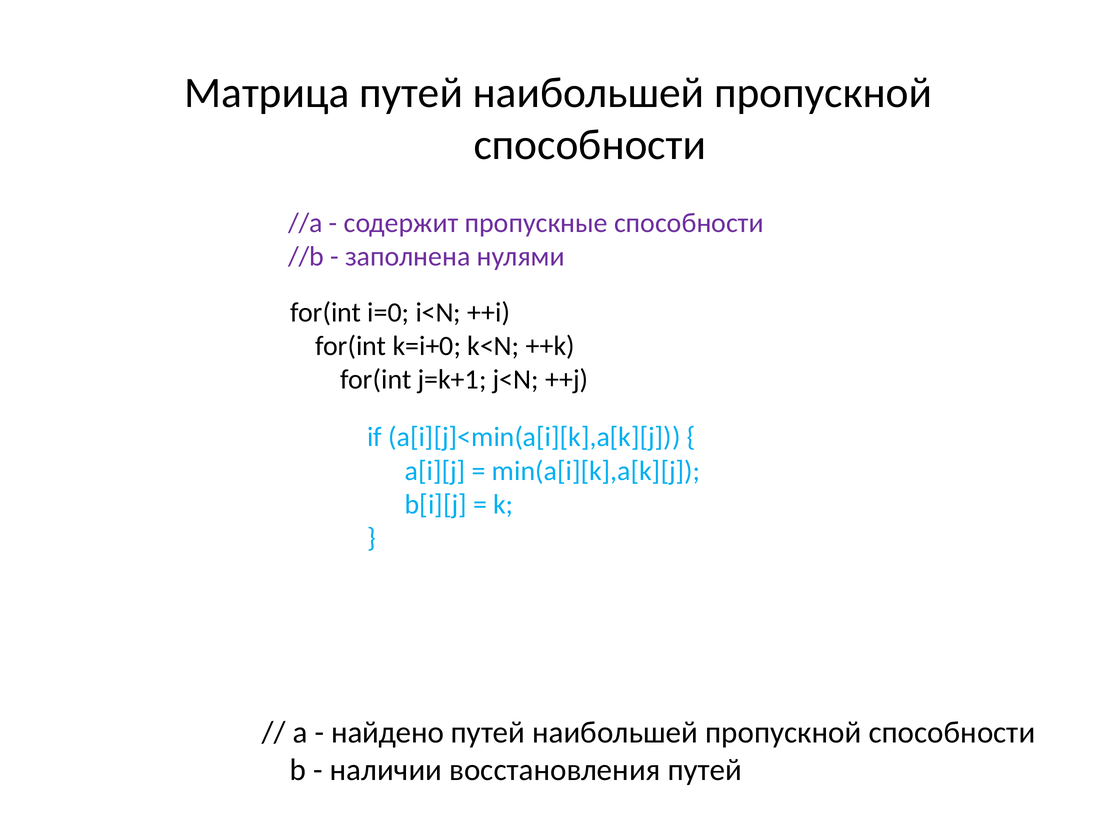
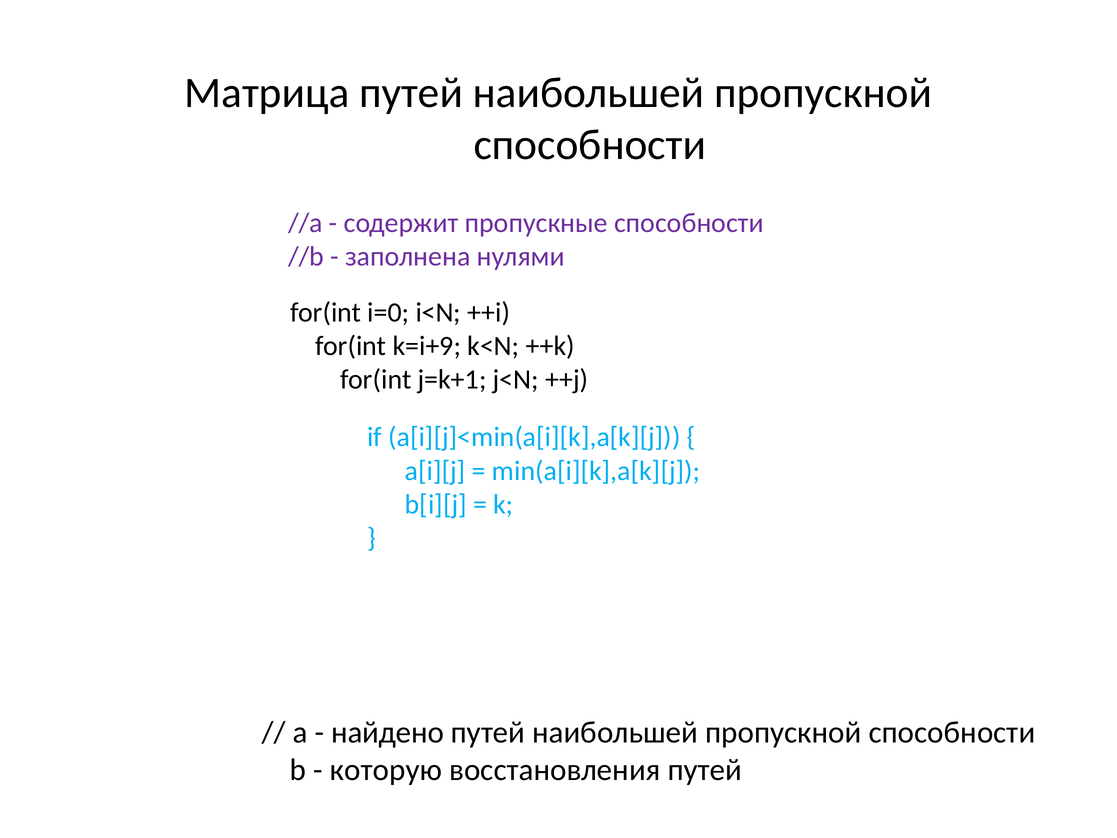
k=i+0: k=i+0 -> k=i+9 (427, 346)
наличии: наличии -> которую (386, 770)
